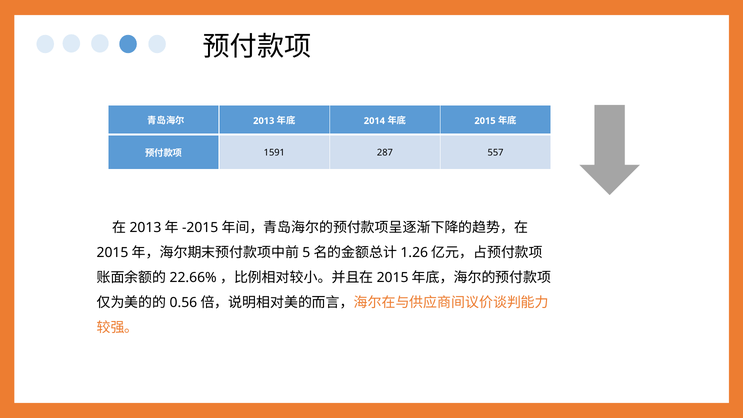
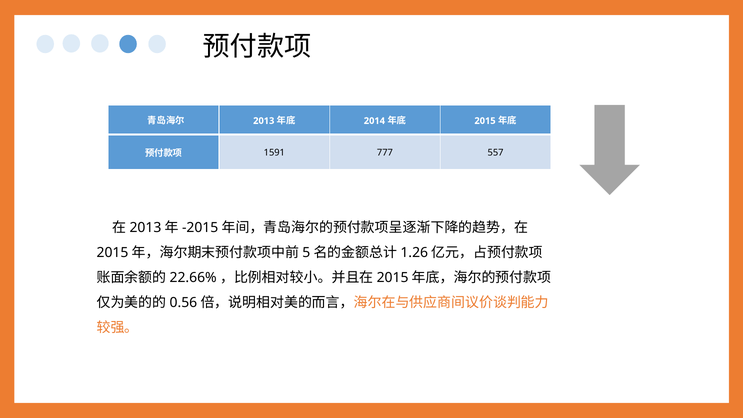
287: 287 -> 777 (385, 153)
